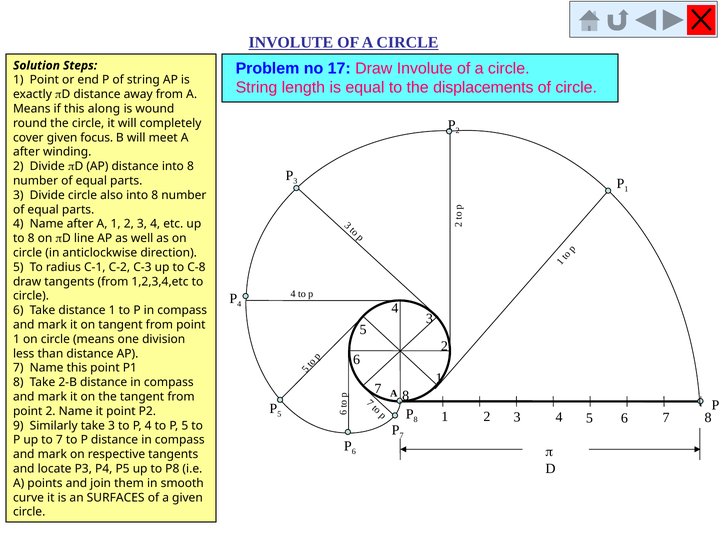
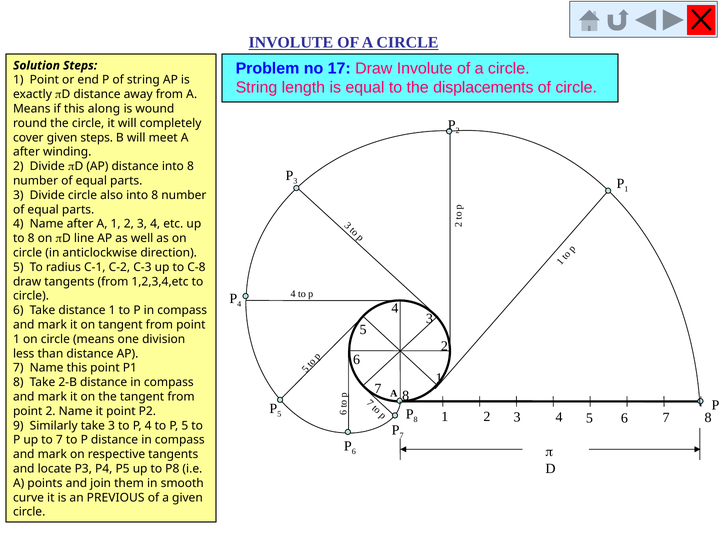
given focus: focus -> steps (97, 138)
SURFACES: SURFACES -> PREVIOUS (116, 498)
